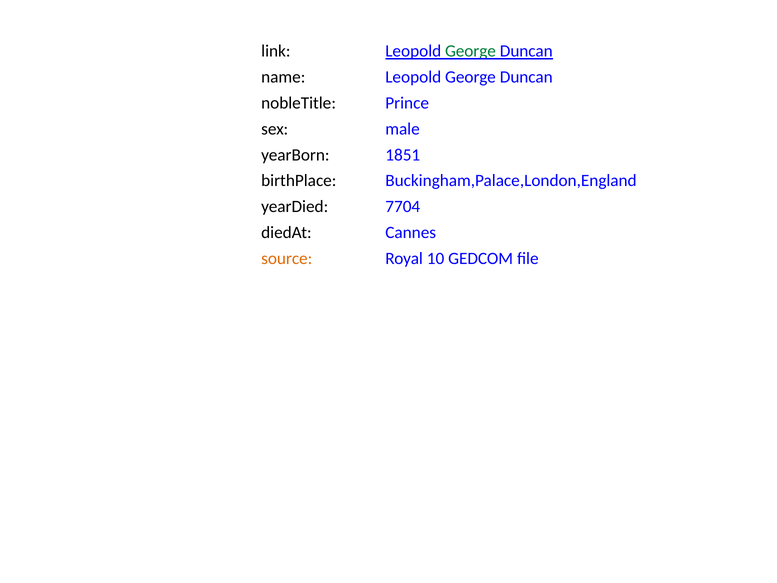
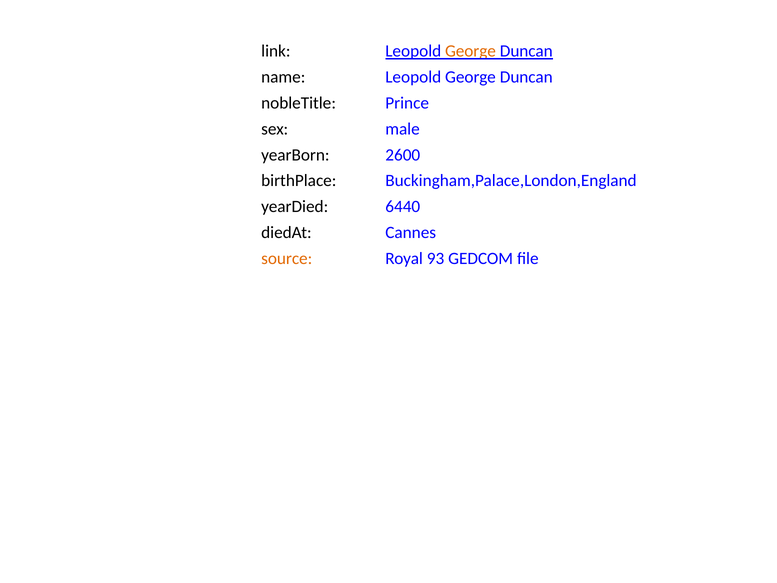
George colour: green -> orange (470, 51)
1851: 1851 -> 2600 (403, 155)
7704: 7704 -> 6440 (403, 207)
10: 10 -> 93 (436, 258)
